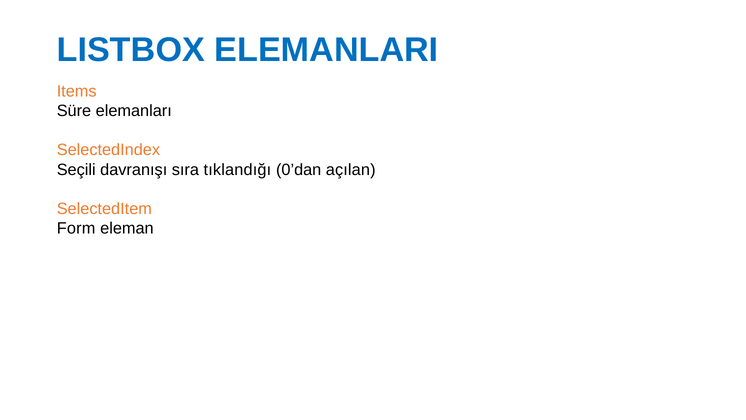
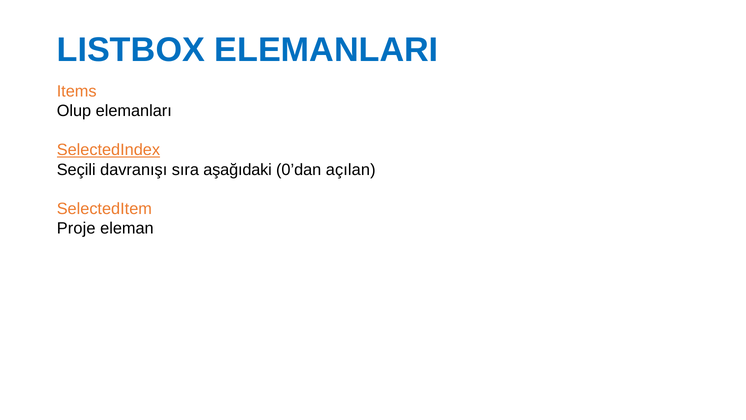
Süre: Süre -> Olup (74, 111)
SelectedIndex underline: none -> present (108, 150)
tıklandığı: tıklandığı -> aşağıdaki (238, 170)
Form: Form -> Proje (76, 228)
